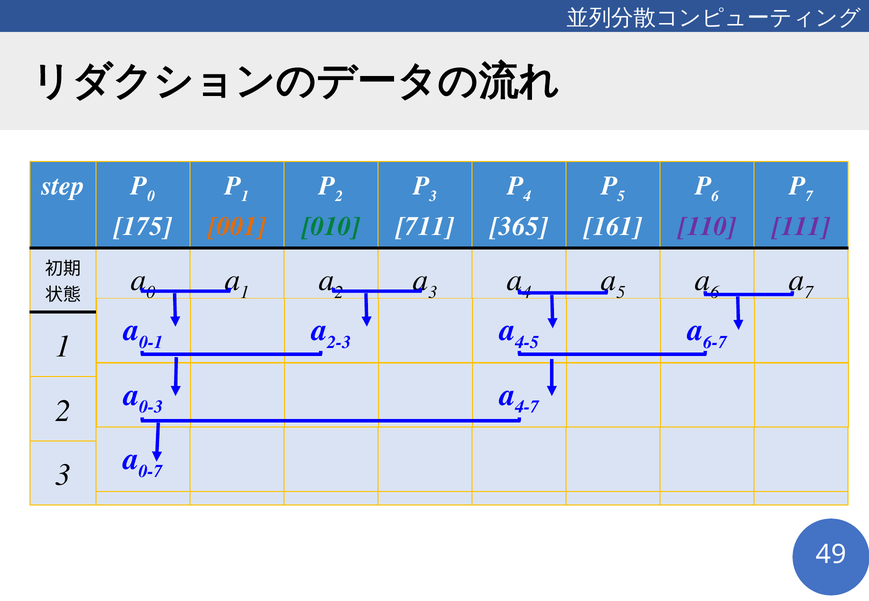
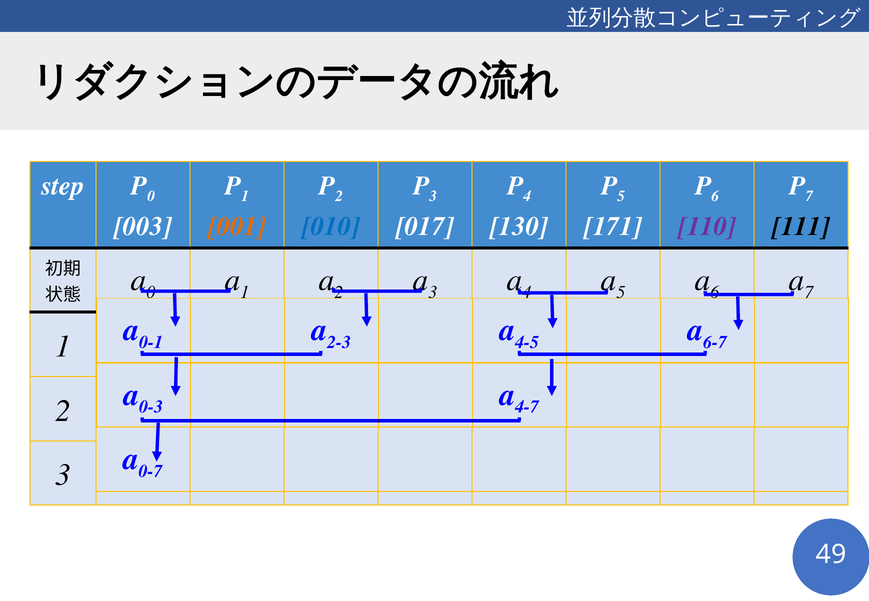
175: 175 -> 003 (143, 226)
010 colour: green -> blue (331, 226)
711: 711 -> 017 (425, 226)
365: 365 -> 130 (519, 226)
161: 161 -> 171 (613, 226)
111 colour: purple -> black (801, 226)
